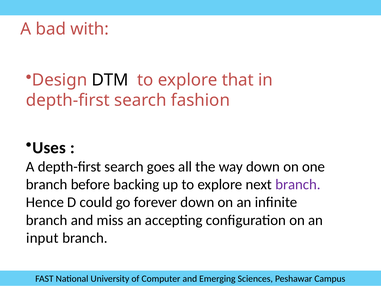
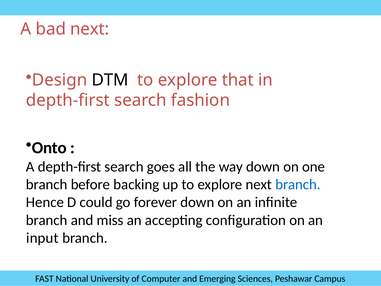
bad with: with -> next (90, 29)
Uses: Uses -> Onto (49, 148)
branch colour: purple -> blue (298, 184)
